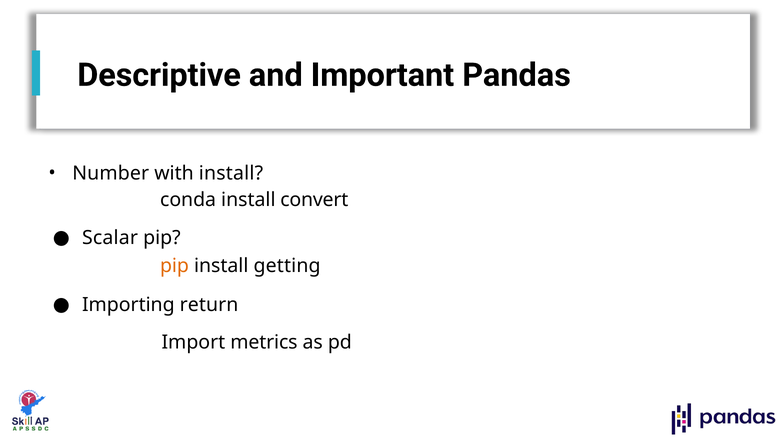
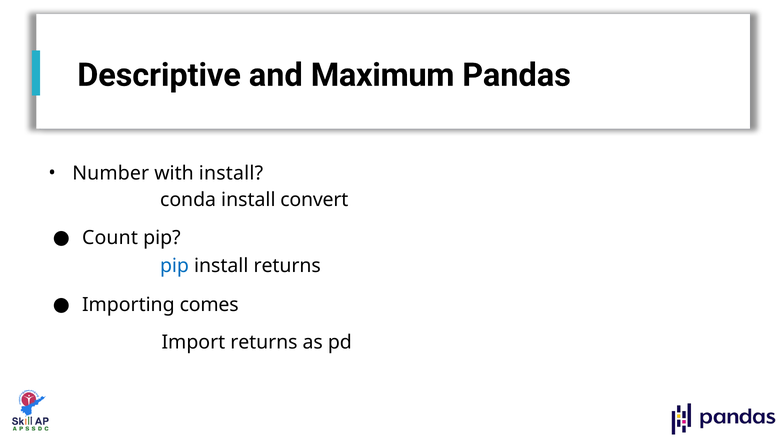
Important: Important -> Maximum (383, 75)
Scalar: Scalar -> Count (110, 238)
pip colour: orange -> blue (174, 266)
install getting: getting -> returns (287, 266)
return: return -> comes (209, 305)
Import metrics: metrics -> returns (264, 342)
